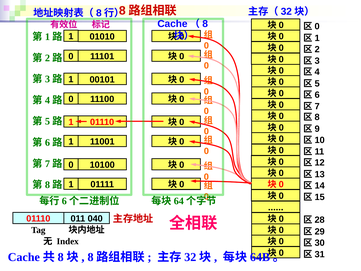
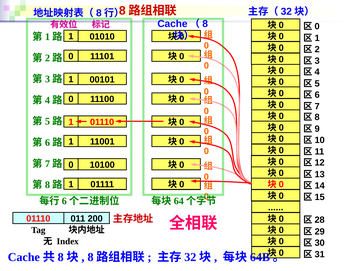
040: 040 -> 200 (95, 218)
